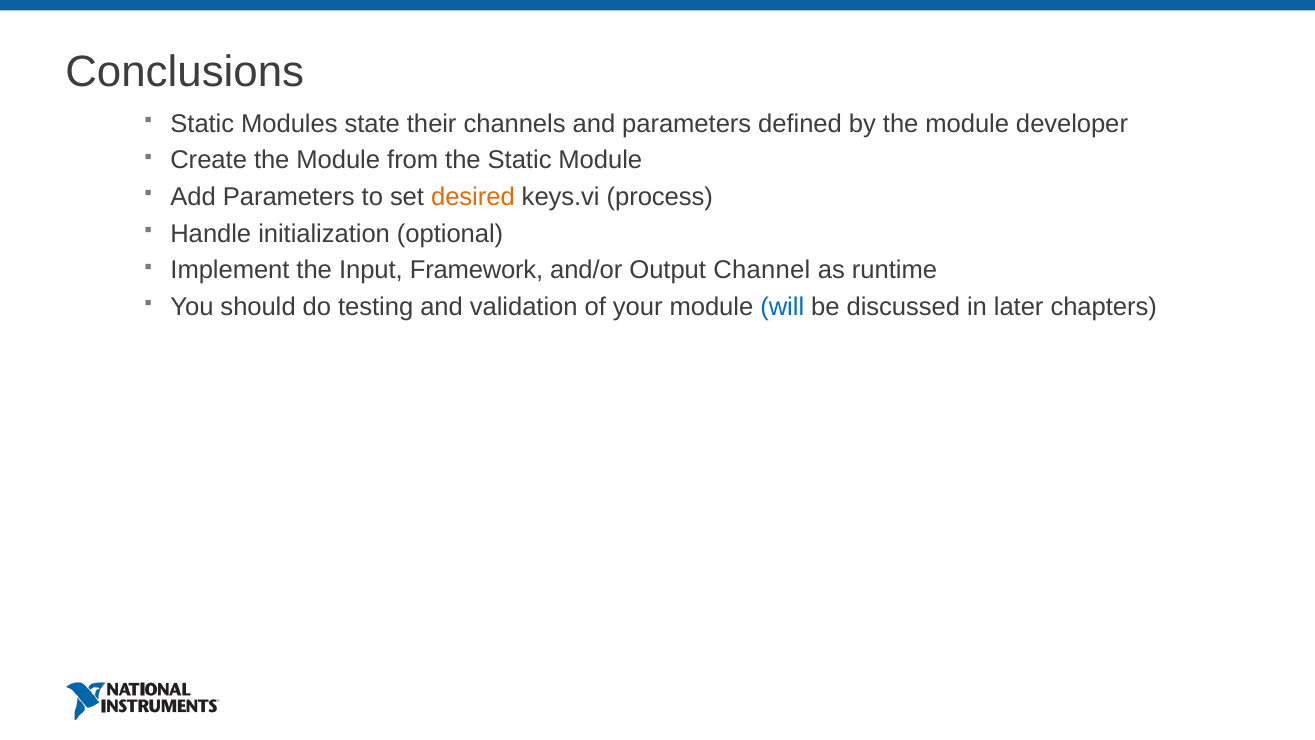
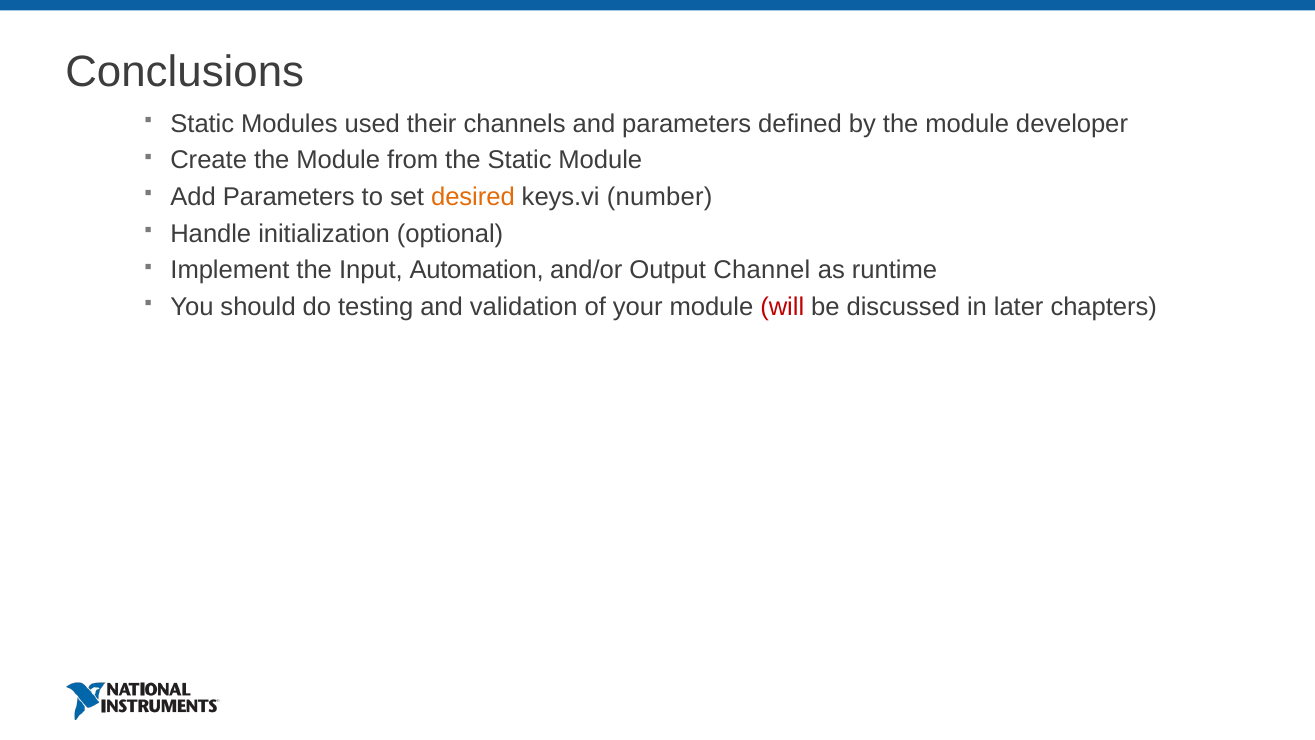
state: state -> used (372, 124)
process: process -> number (660, 197)
Framework: Framework -> Automation (477, 270)
will colour: blue -> red (782, 307)
